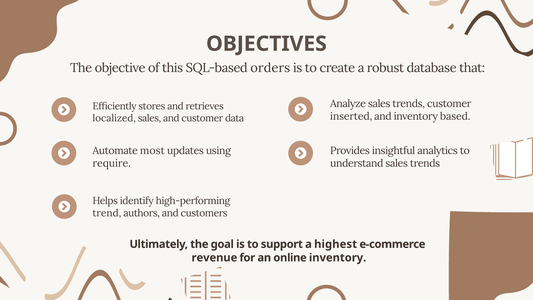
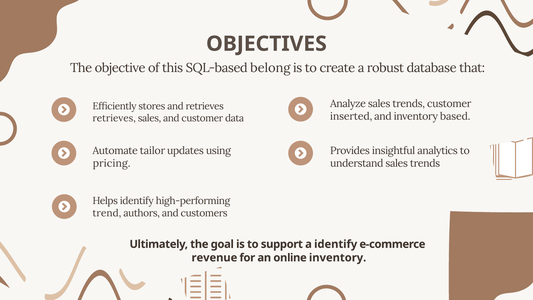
orders: orders -> belong (270, 68)
localized: localized -> retrieves (114, 118)
most: most -> tailor (152, 151)
require: require -> pricing (112, 163)
a highest: highest -> identify (336, 244)
